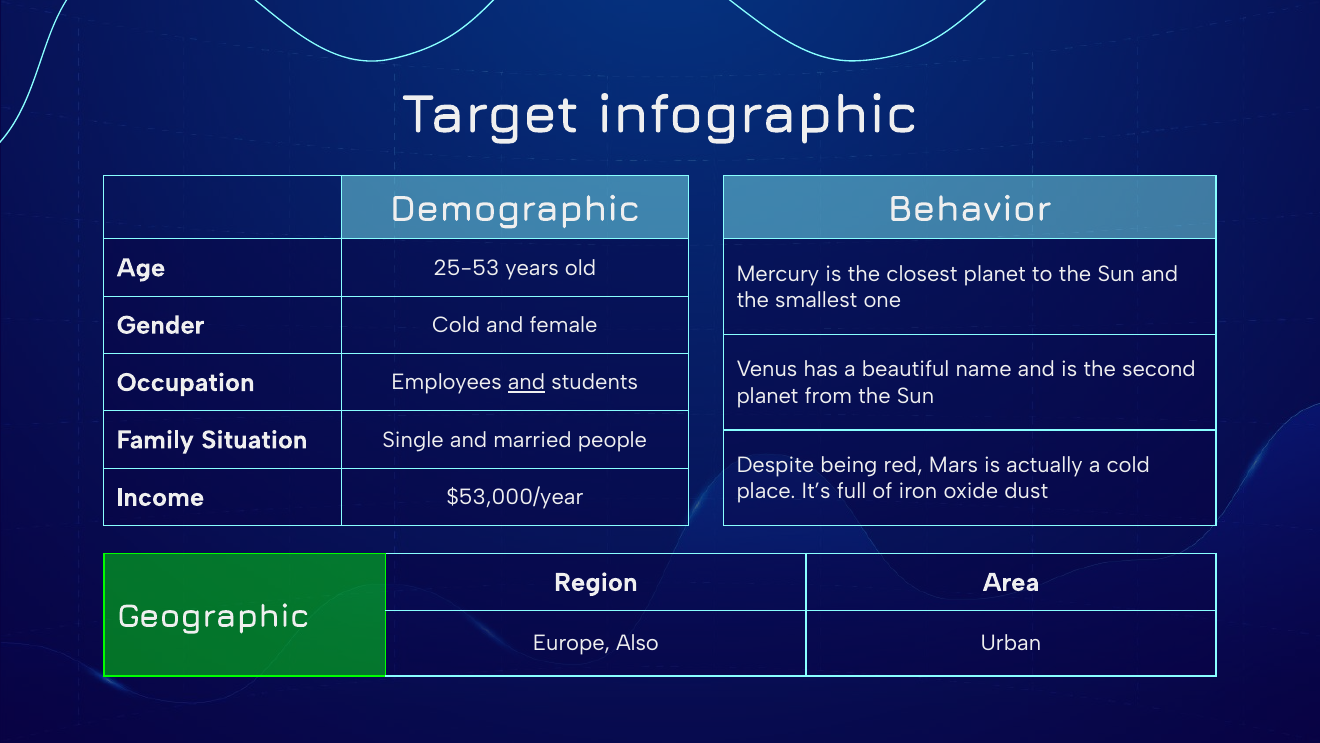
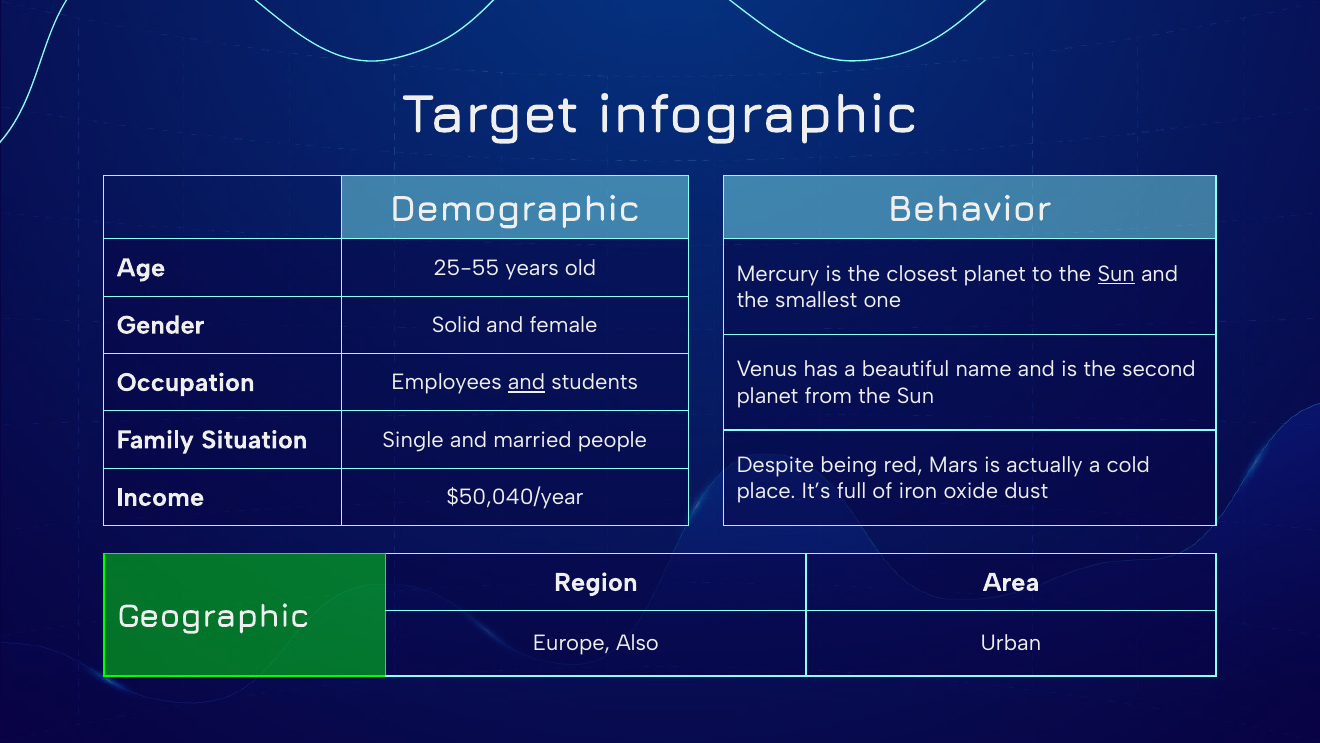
25-53: 25-53 -> 25-55 (466, 268)
Sun underline: none -> present (1116, 274)
Gender Cold: Cold -> Solid (456, 325)
$53,000/year: $53,000/year -> $50,040/year (515, 497)
